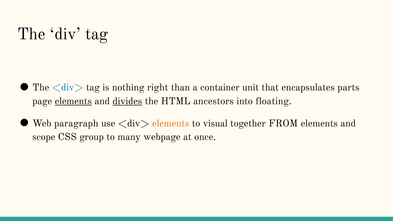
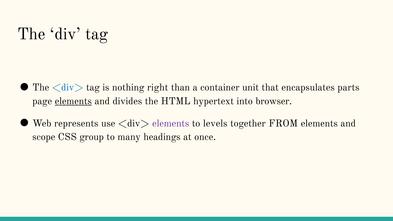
divides underline: present -> none (127, 101)
ancestors: ancestors -> hypertext (214, 101)
floating: floating -> browser (274, 101)
paragraph: paragraph -> represents (76, 123)
elements colour: orange -> purple (171, 123)
visual: visual -> levels (215, 123)
webpage: webpage -> headings (162, 137)
